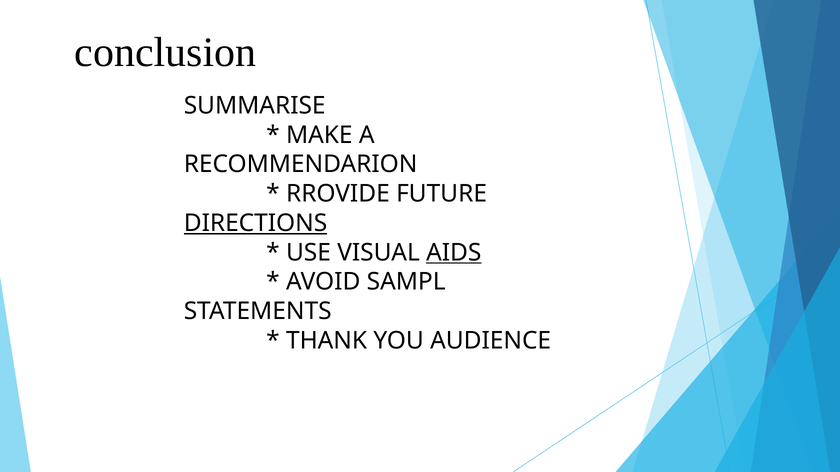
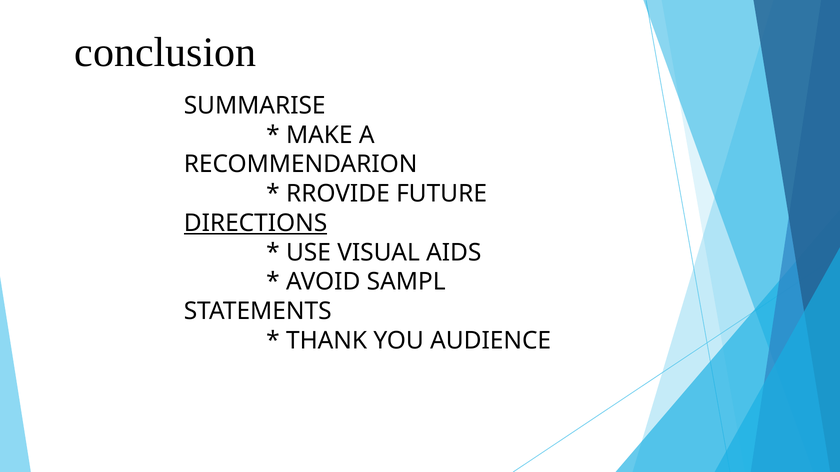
AIDS underline: present -> none (454, 253)
